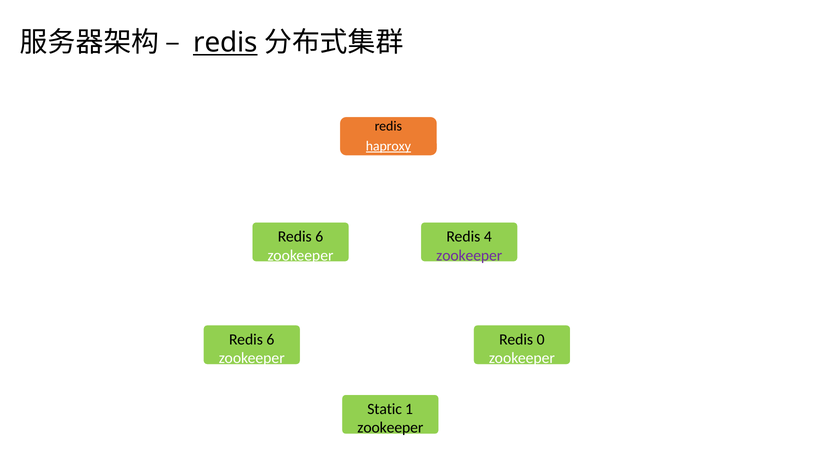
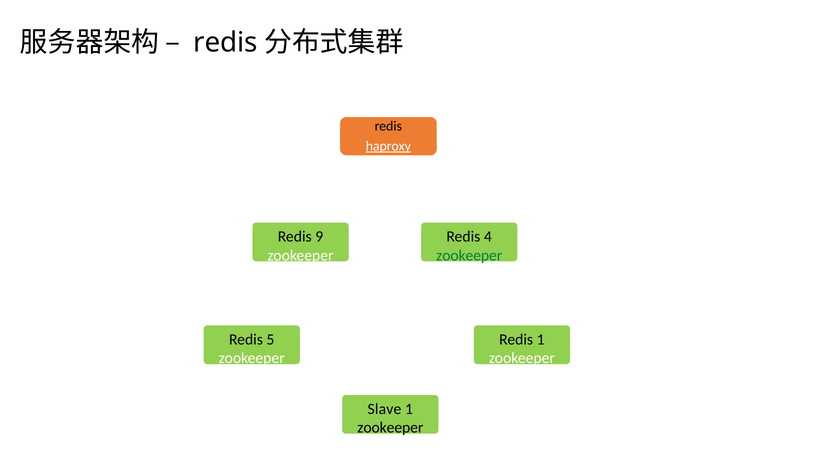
redis underline: present -> none (225, 43)
6: 6 -> 9 (319, 236)
zookeeper colour: purple -> green (469, 255)
6: 6 -> 5 (270, 339)
Redis 0: 0 -> 1 (541, 339)
Static: Static -> Slave (384, 409)
